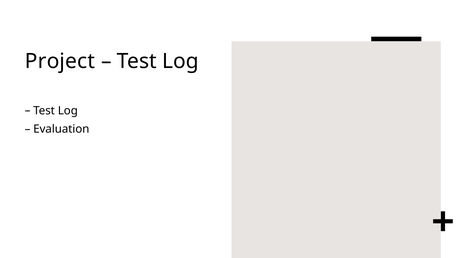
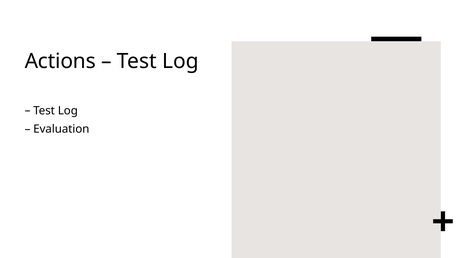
Project: Project -> Actions (60, 61)
